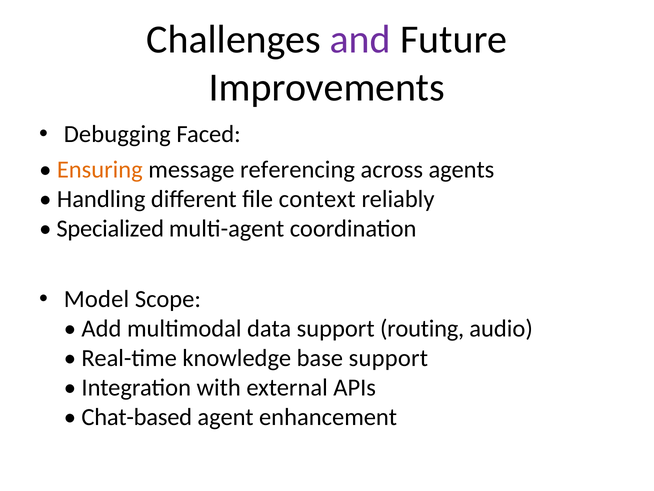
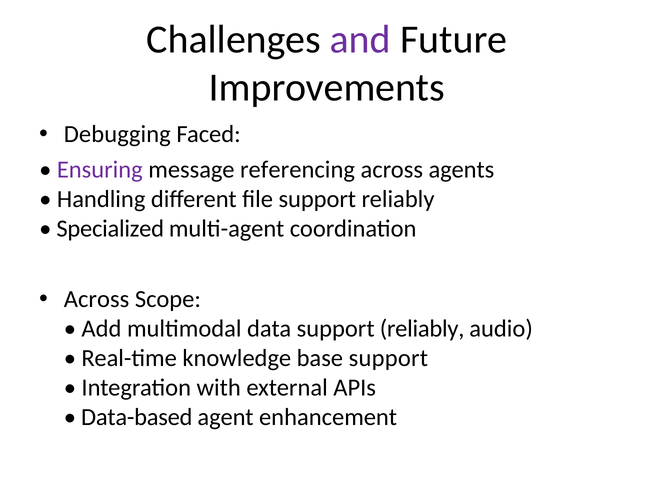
Ensuring colour: orange -> purple (100, 169)
file context: context -> support (317, 199)
Model: Model -> Across (97, 299)
data support routing: routing -> reliably (422, 328)
Chat-based: Chat-based -> Data-based (137, 417)
